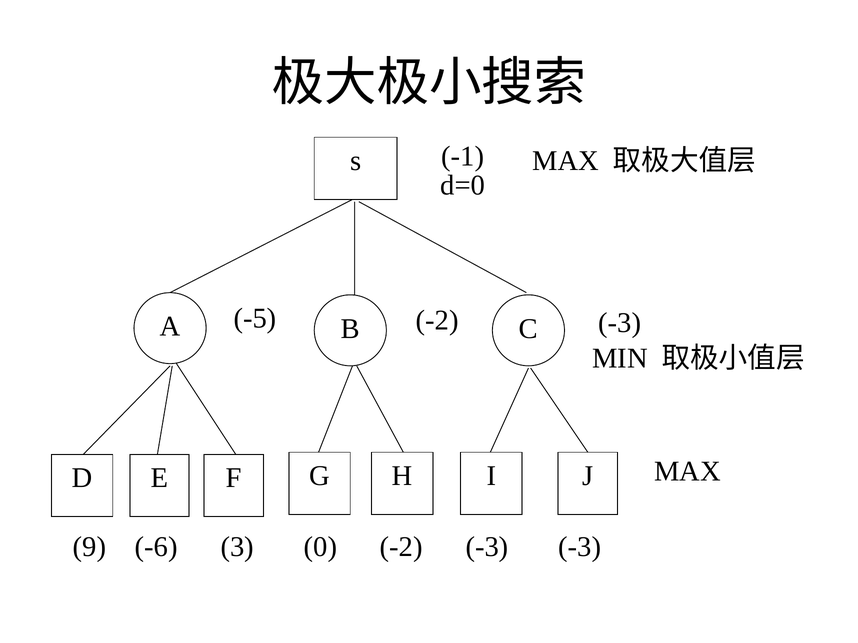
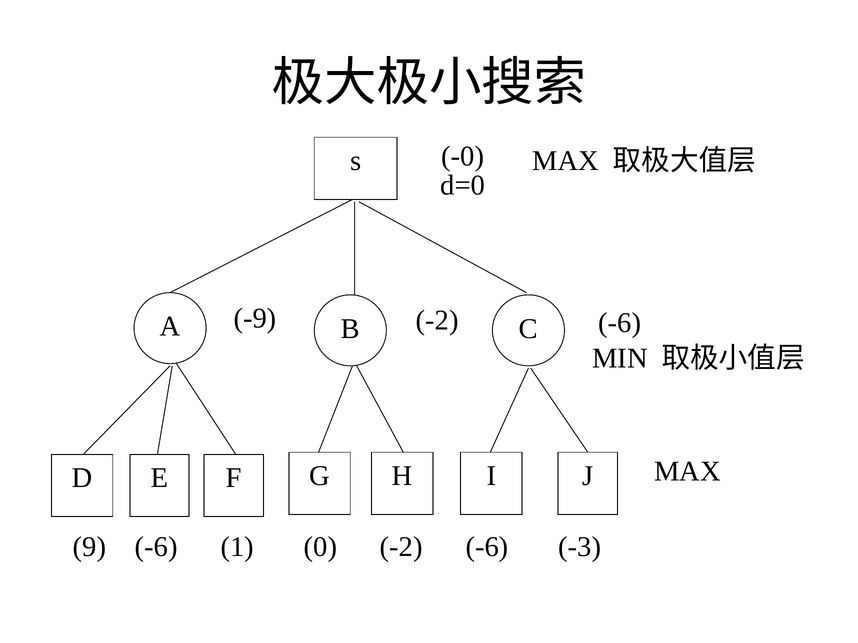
-1: -1 -> -0 (463, 156)
-5: -5 -> -9 (255, 318)
-3: -3 -> -6 (620, 323)
3: 3 -> 1 (237, 547)
0 -2 -3: -3 -> -6 (487, 547)
